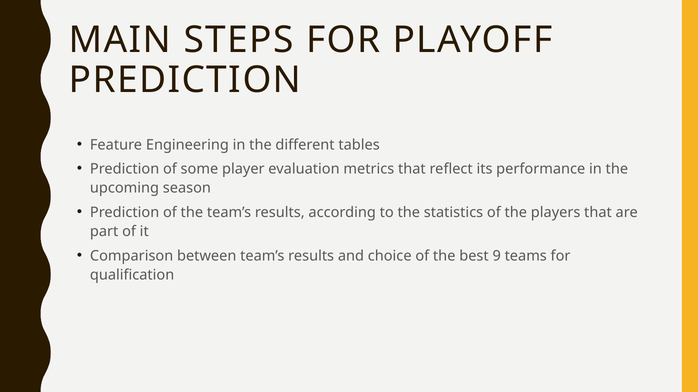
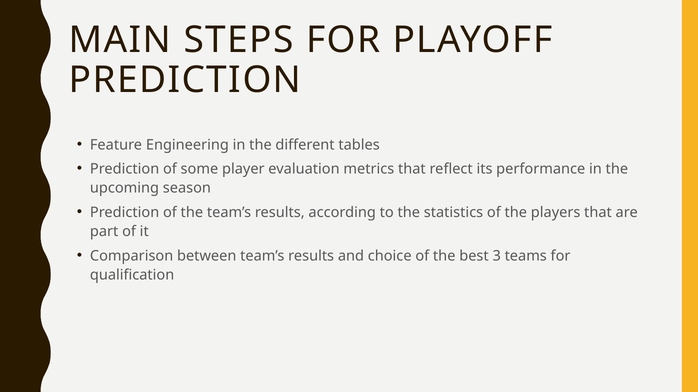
9: 9 -> 3 (497, 256)
